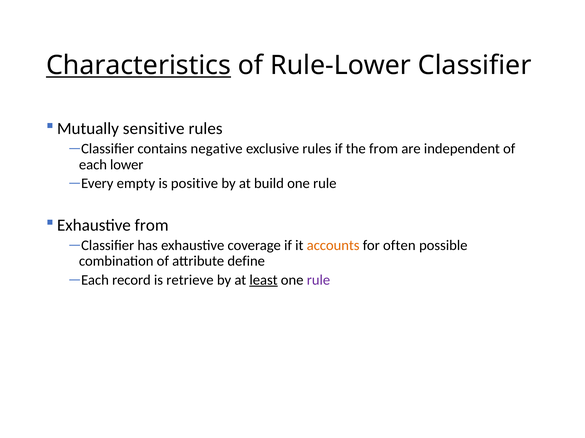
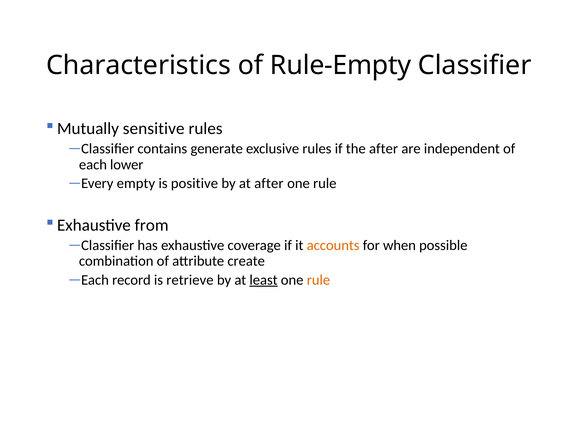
Characteristics underline: present -> none (138, 66)
Rule-Lower: Rule-Lower -> Rule-Empty (341, 66)
negative: negative -> generate (217, 149)
the from: from -> after (384, 149)
at build: build -> after (269, 184)
often: often -> when (399, 246)
define: define -> create (246, 262)
rule colour: purple -> orange (318, 280)
